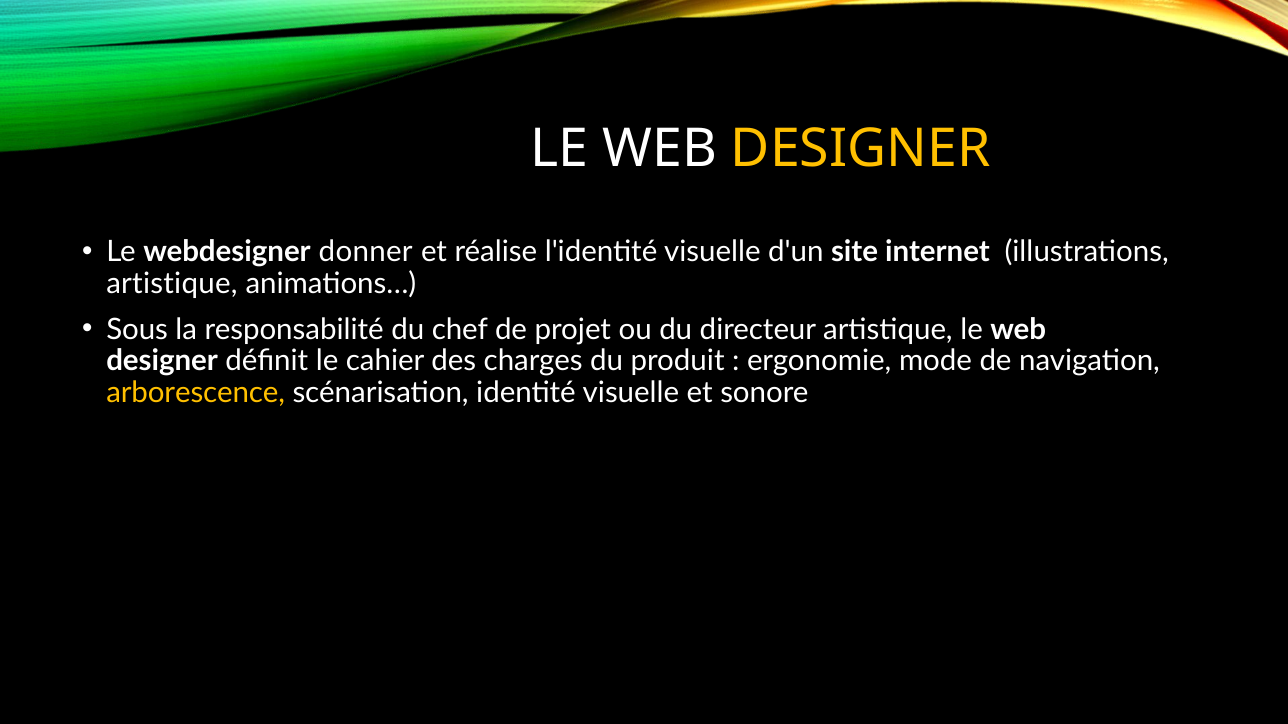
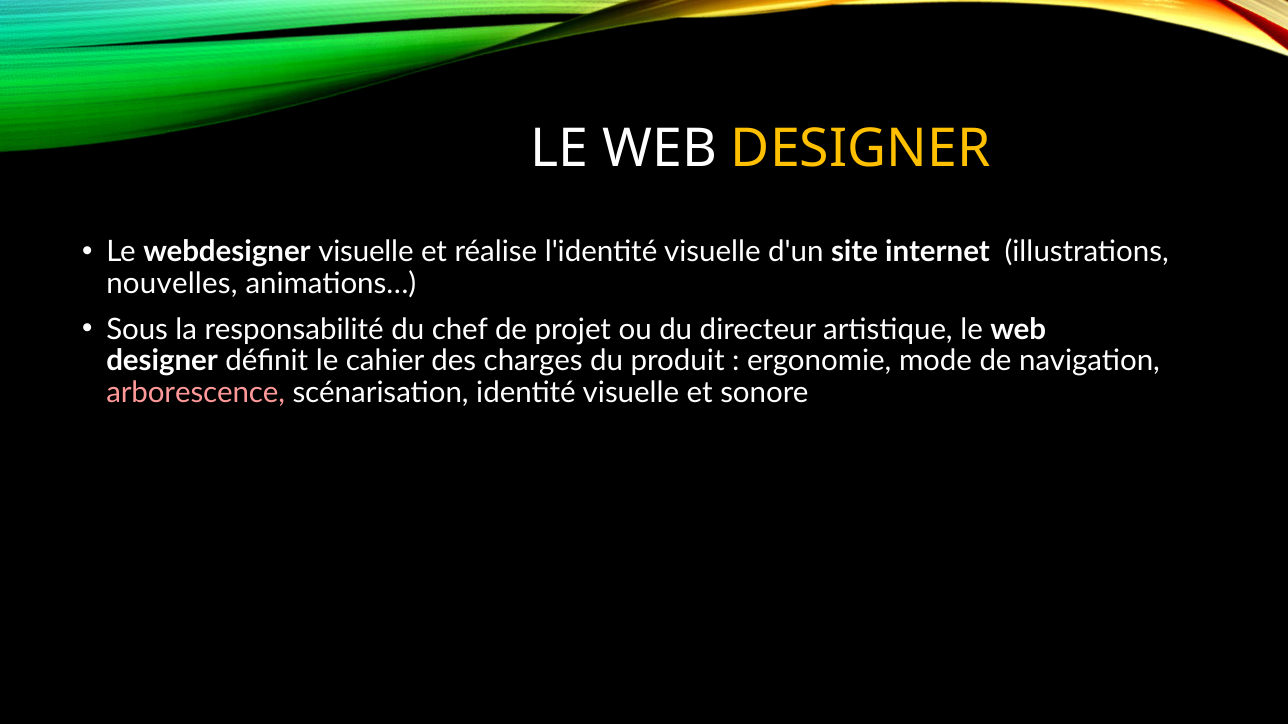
webdesigner donner: donner -> visuelle (366, 252)
artistique: artistique -> nouvelles (172, 284)
arborescence colour: yellow -> pink (196, 393)
